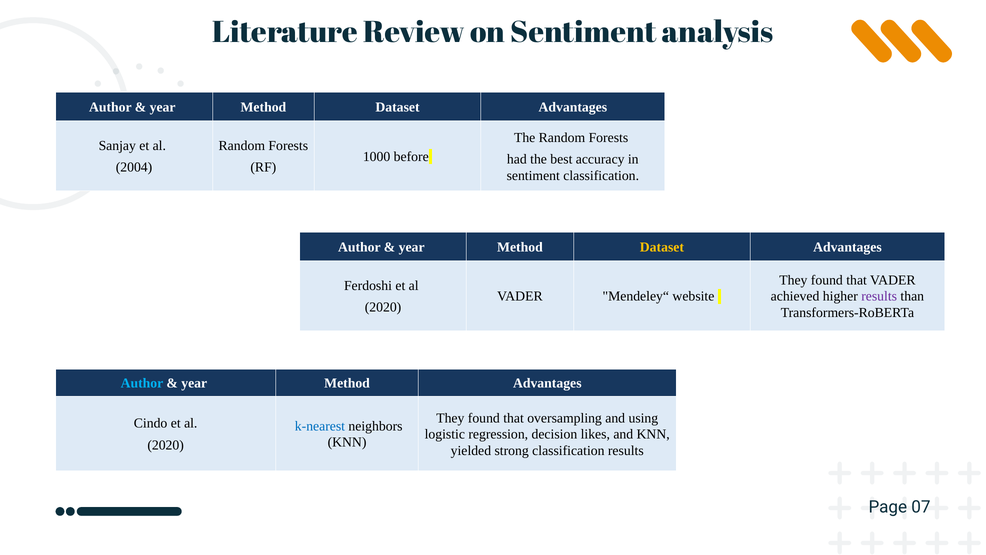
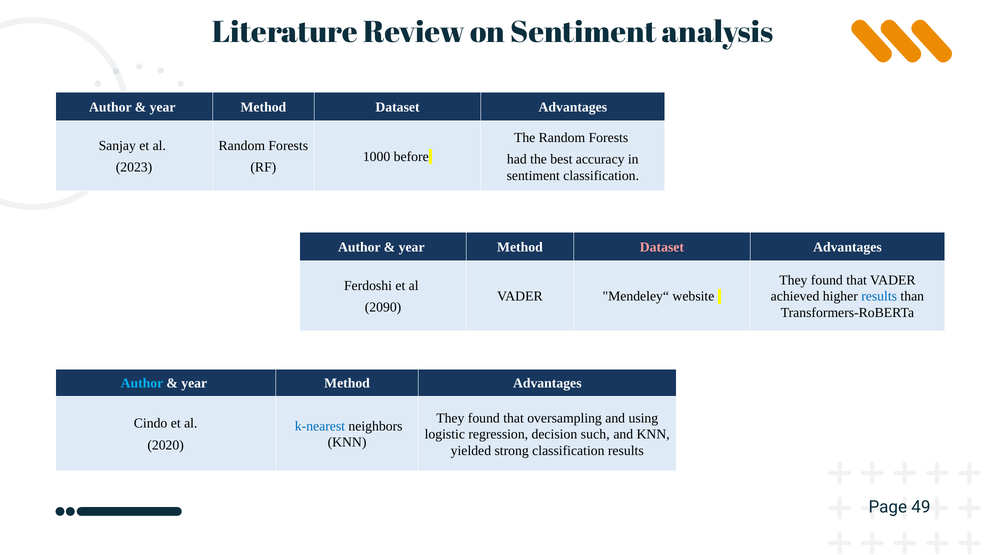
2004: 2004 -> 2023 (134, 167)
Dataset colour: yellow -> pink (662, 247)
results colour: purple -> blue (879, 296)
2020: 2020 -> 2090 (383, 307)
likes: likes -> such (595, 434)
07: 07 -> 49 (921, 507)
